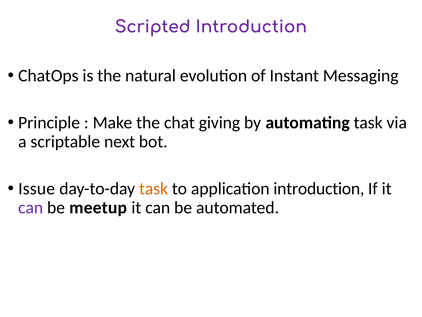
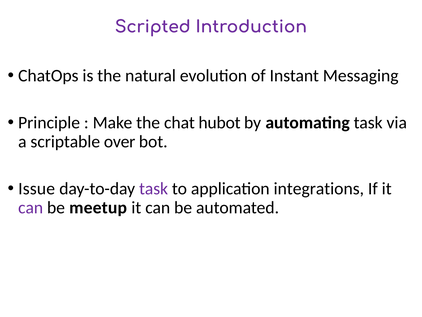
giving: giving -> hubot (219, 122)
next: next -> over (120, 141)
task colour: orange -> purple (154, 188)
application introduction: introduction -> integrations (319, 188)
